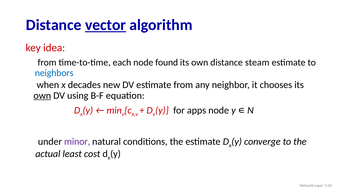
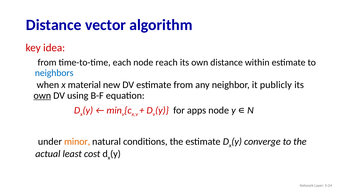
vector underline: present -> none (105, 25)
found: found -> reach (167, 62)
steam: steam -> within (257, 62)
decades: decades -> material (84, 85)
chooses: chooses -> publicly (276, 85)
minor colour: purple -> orange (77, 141)
